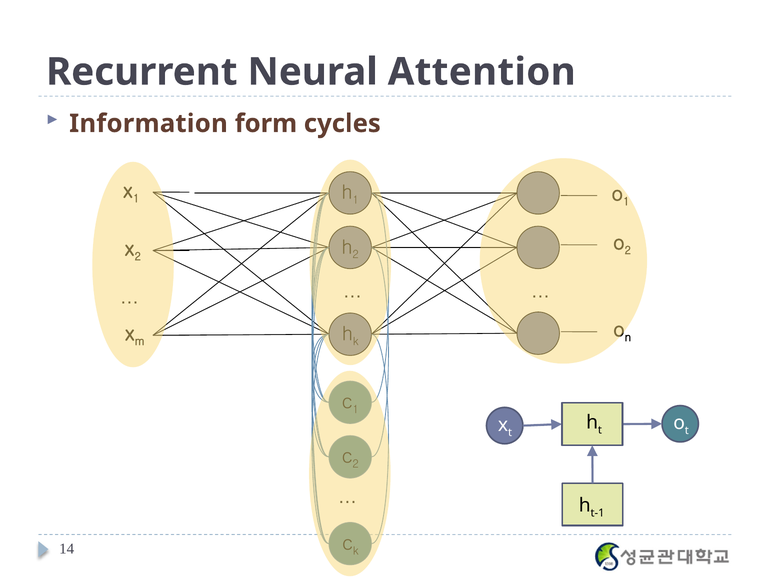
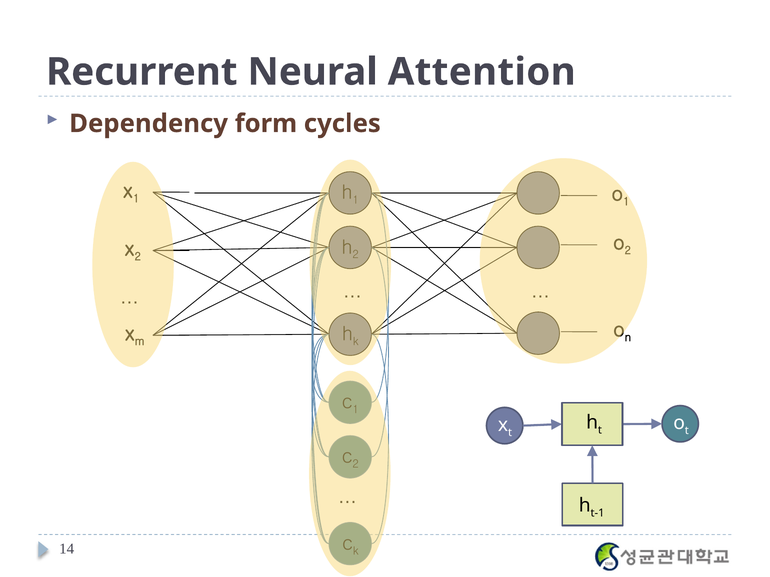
Information: Information -> Dependency (149, 124)
